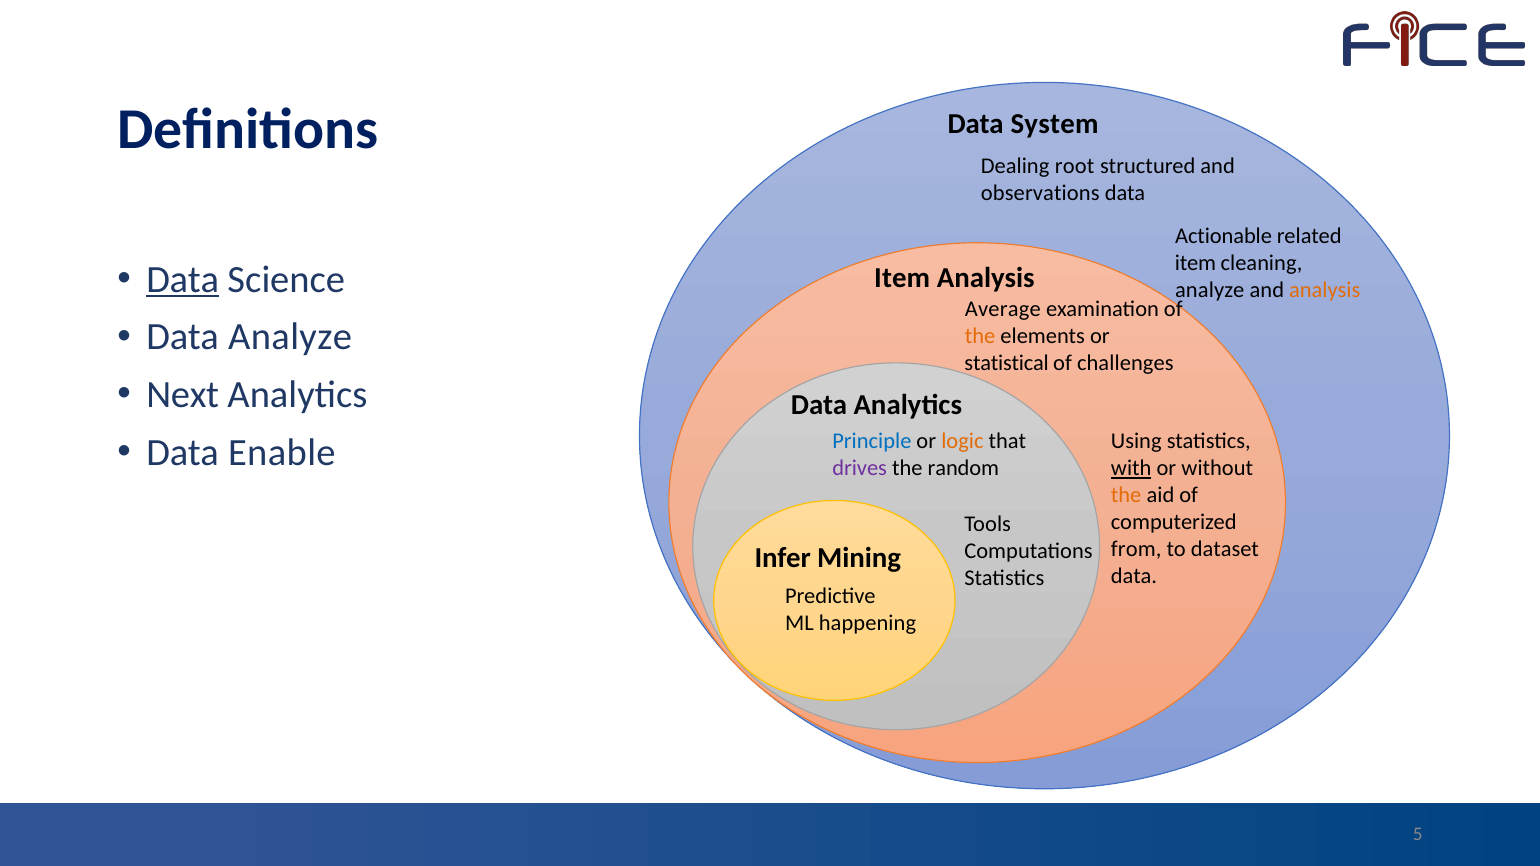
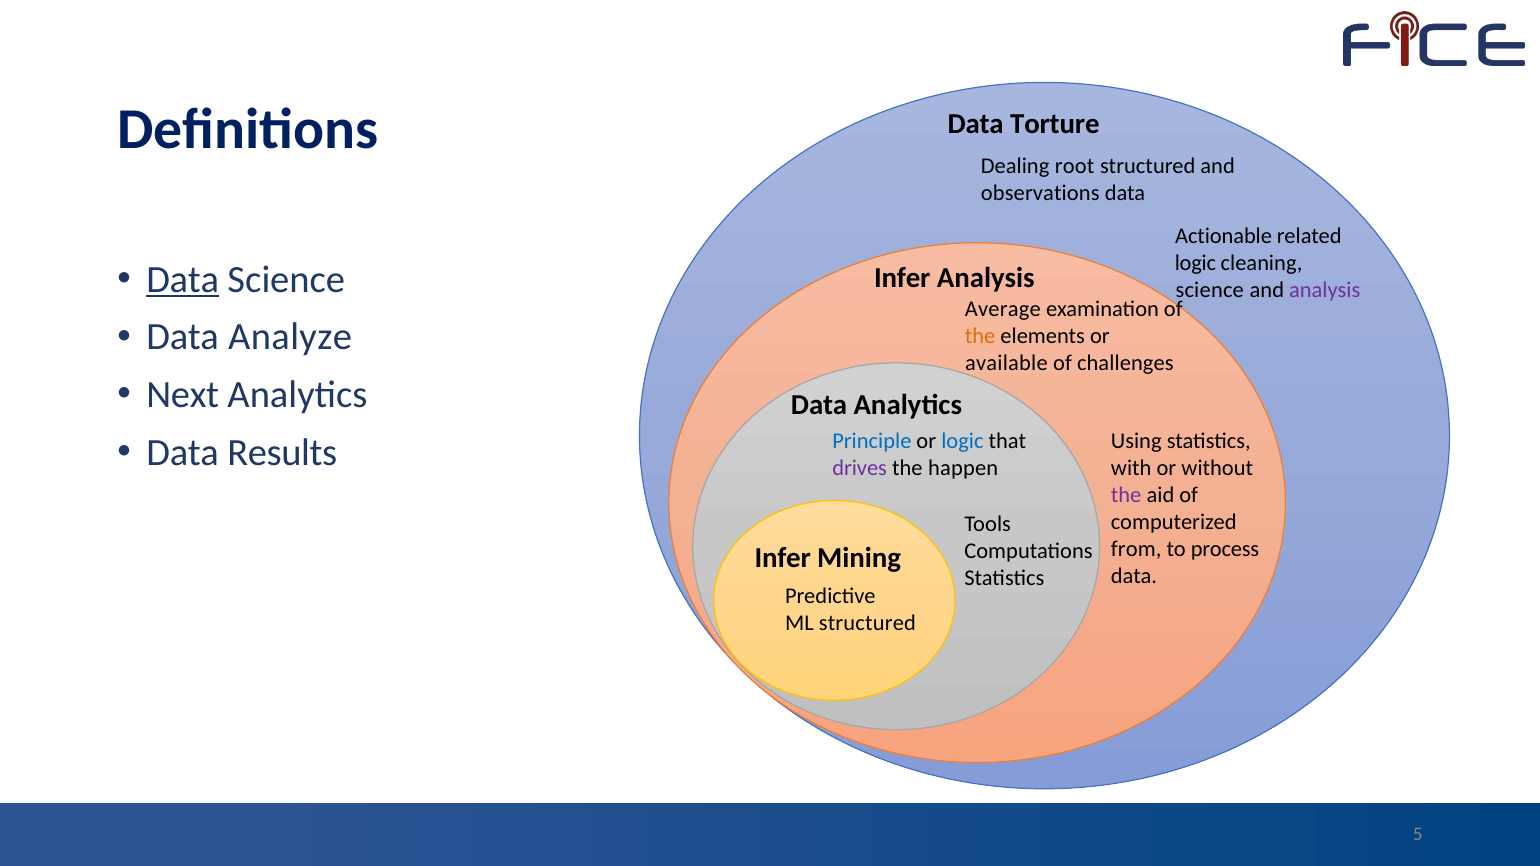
System: System -> Torture (1055, 124)
item: item -> logic (1195, 263)
Item: Item -> Infer (902, 278)
analyze: analyze -> science (1210, 290)
analysis colour: orange -> purple (1325, 290)
statistical: statistical -> available (1006, 363)
logic colour: orange -> blue (962, 441)
Enable: Enable -> Results (282, 453)
random: random -> happen (963, 468)
with underline: present -> none (1131, 468)
the colour: orange -> purple (1126, 495)
dataset: dataset -> process (1225, 549)
ML happening: happening -> structured (867, 623)
